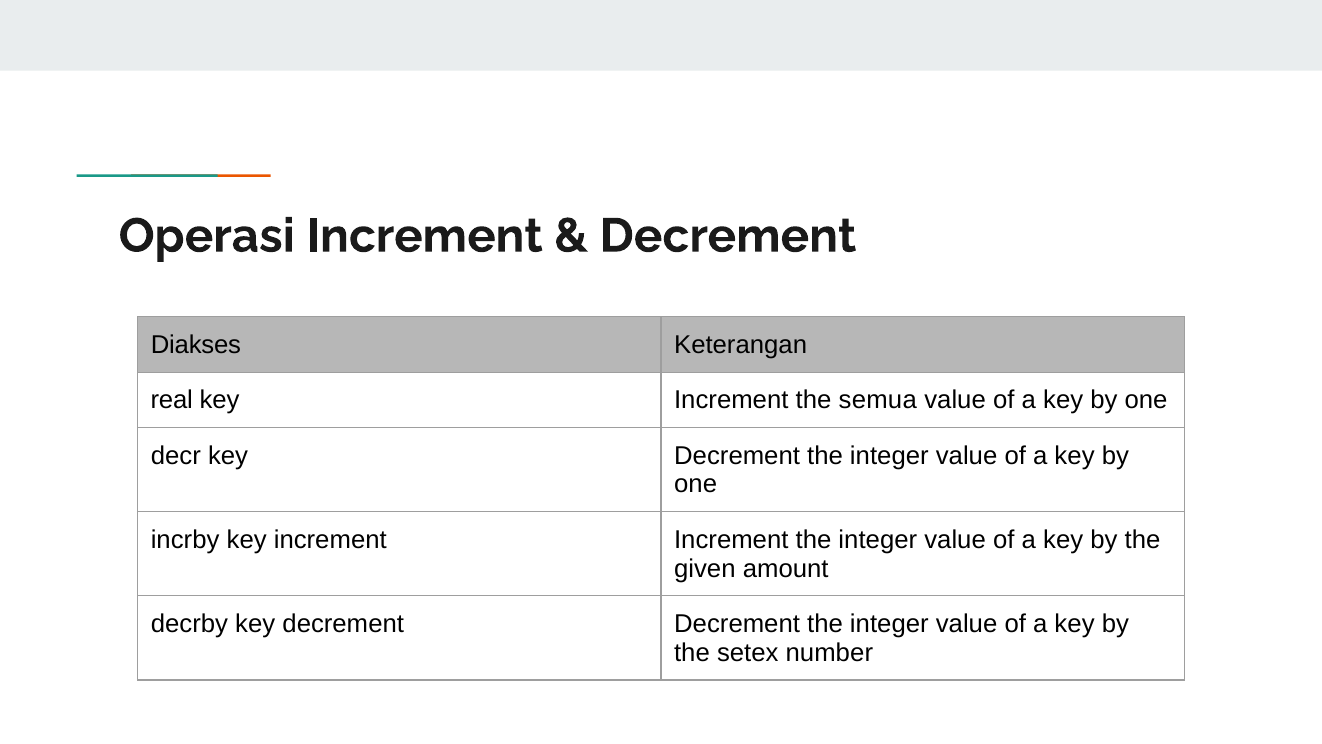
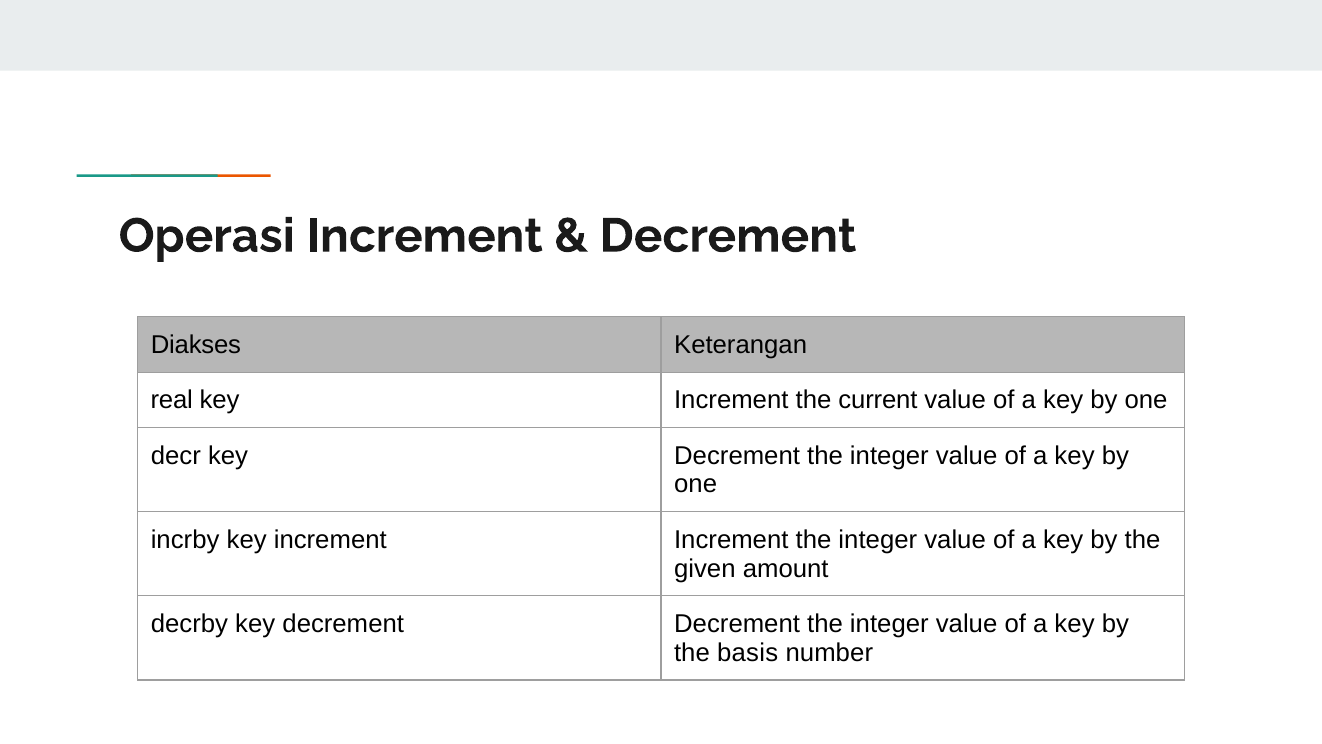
semua: semua -> current (878, 400)
setex: setex -> basis (748, 653)
